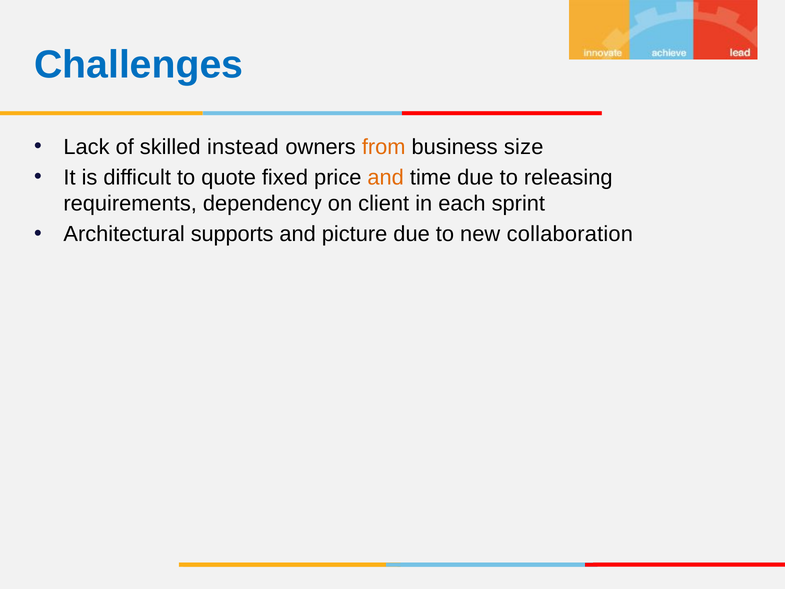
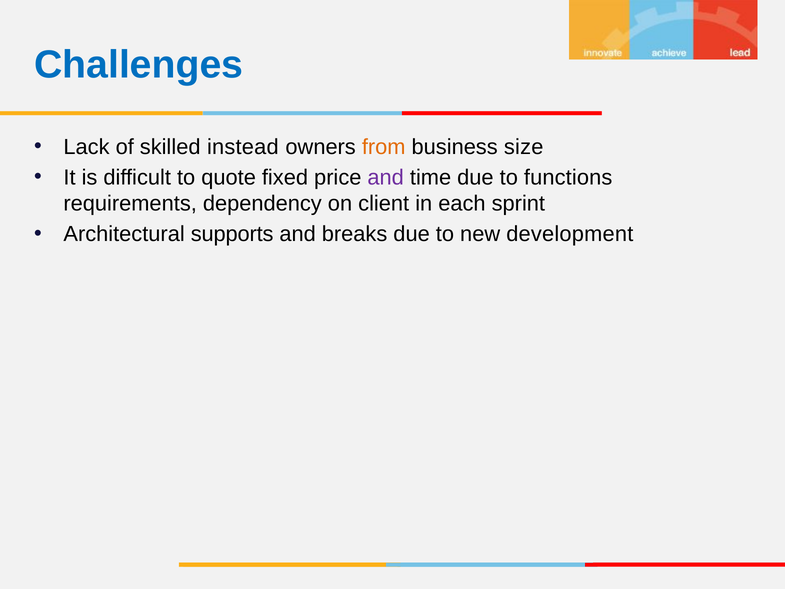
and colour: orange -> purple (386, 177)
releasing: releasing -> functions (568, 177)
picture: picture -> breaks (355, 234)
collaboration: collaboration -> development (570, 234)
